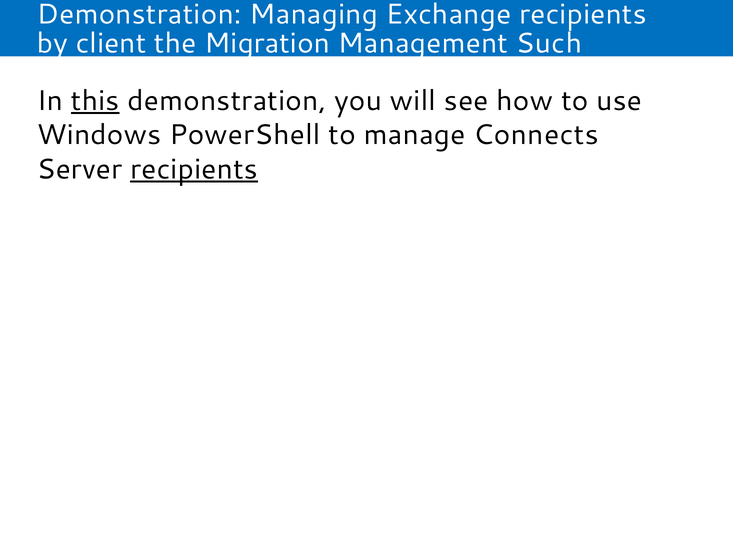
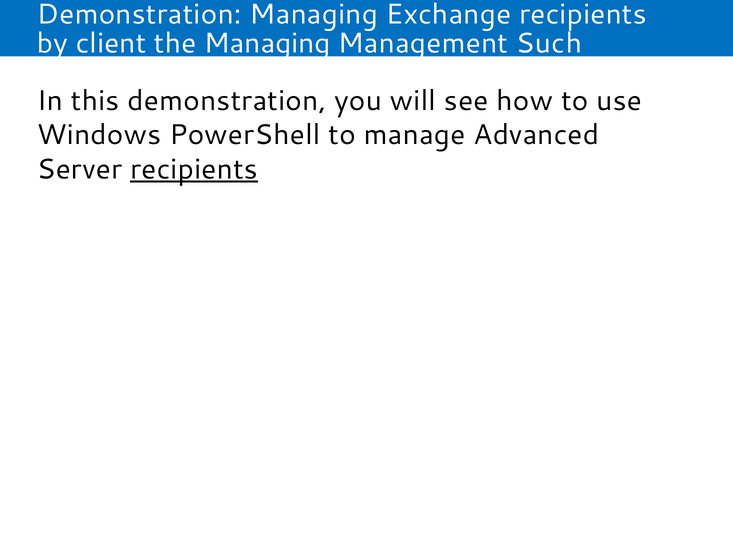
the Migration: Migration -> Managing (267, 44)
this underline: present -> none (95, 101)
Connects: Connects -> Advanced (536, 135)
